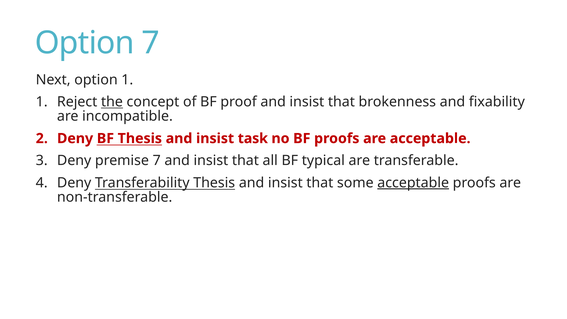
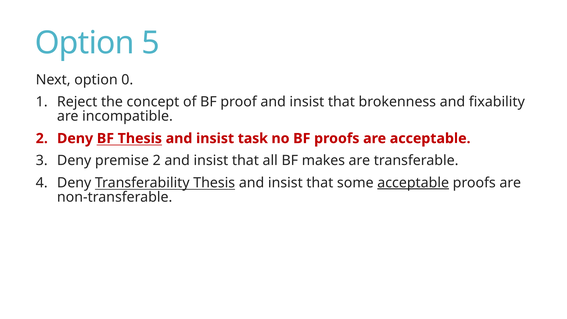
Option 7: 7 -> 5 (151, 43)
option 1: 1 -> 0 (127, 80)
the underline: present -> none (112, 102)
premise 7: 7 -> 2 (157, 161)
typical: typical -> makes (323, 161)
